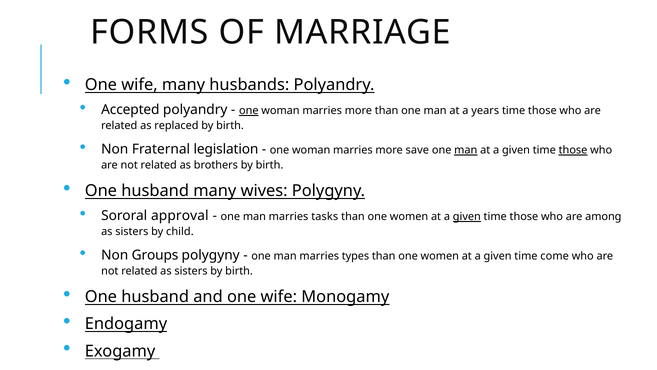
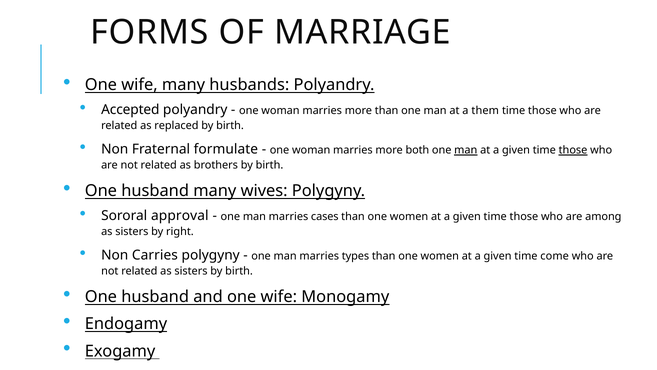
one underline: present -> none (249, 111)
years: years -> them (485, 111)
legislation: legislation -> formulate (226, 149)
save: save -> both (417, 150)
tasks: tasks -> cases (325, 217)
given underline: present -> none (467, 217)
child: child -> right (180, 232)
Groups: Groups -> Carries (155, 255)
